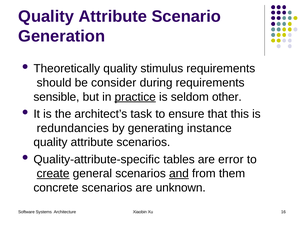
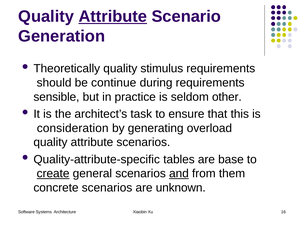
Attribute underline: none -> present (113, 16)
consider: consider -> continue (114, 83)
practice underline: present -> none (135, 97)
redundancies: redundancies -> consideration (73, 128)
instance: instance -> overload (209, 128)
error: error -> base (231, 159)
